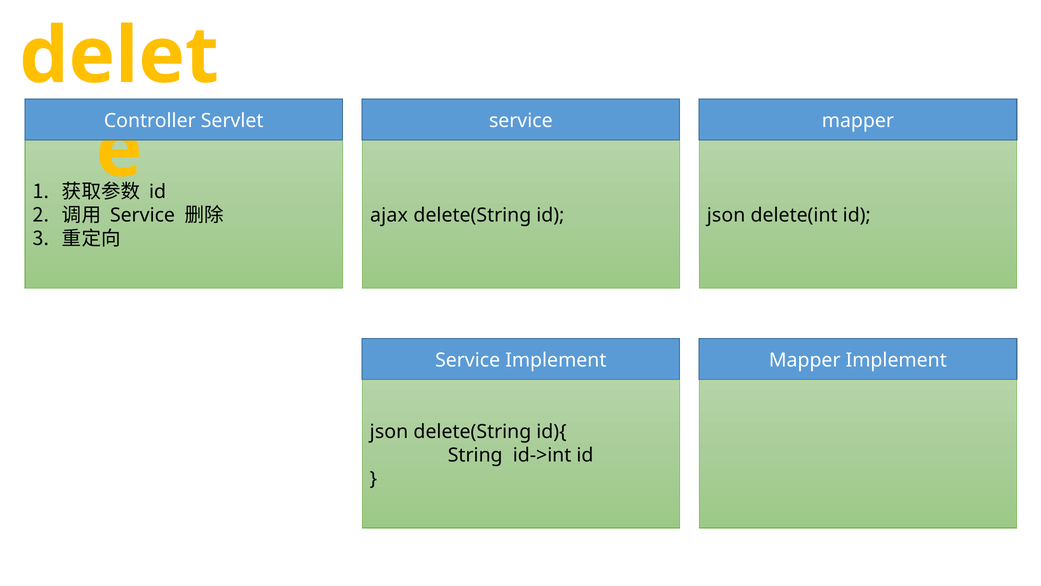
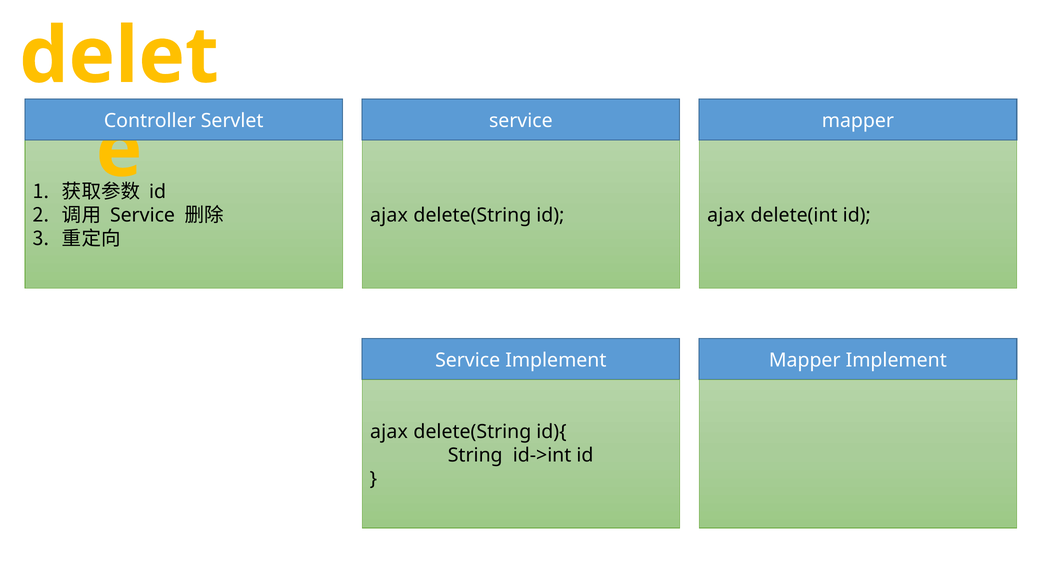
json: json -> ajax (726, 215)
json: json -> ajax (389, 431)
